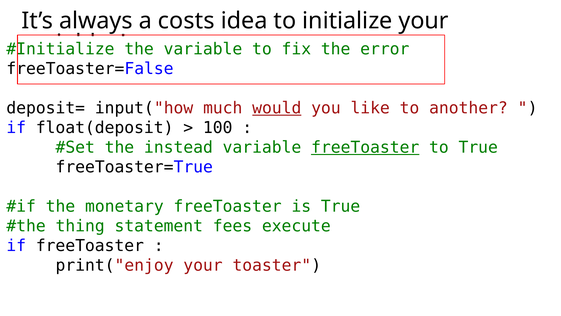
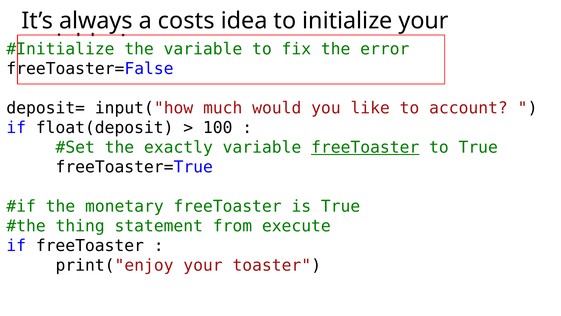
would underline: present -> none (277, 108)
another: another -> account (468, 108)
instead: instead -> exactly (178, 147)
fees: fees -> from (232, 226)
